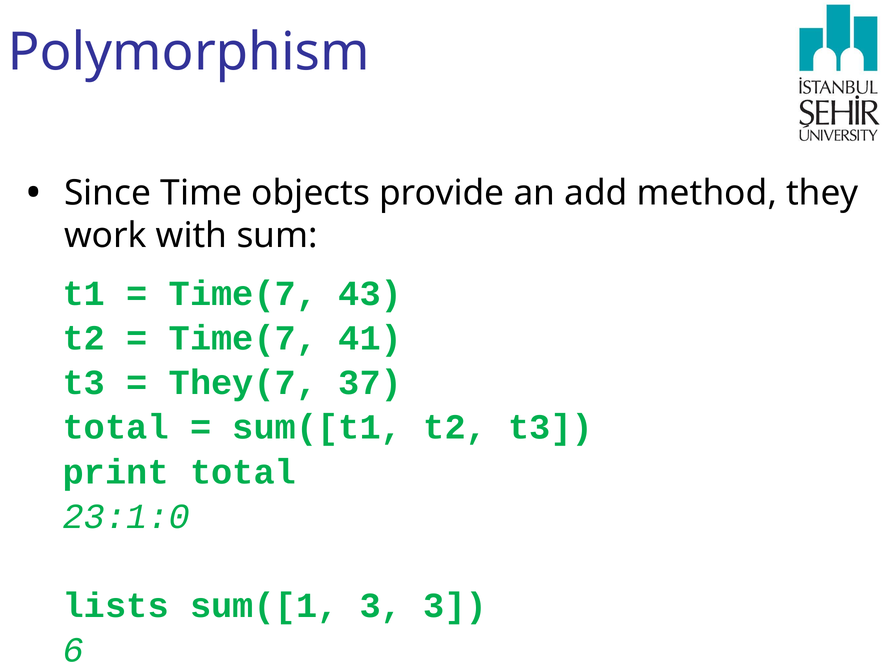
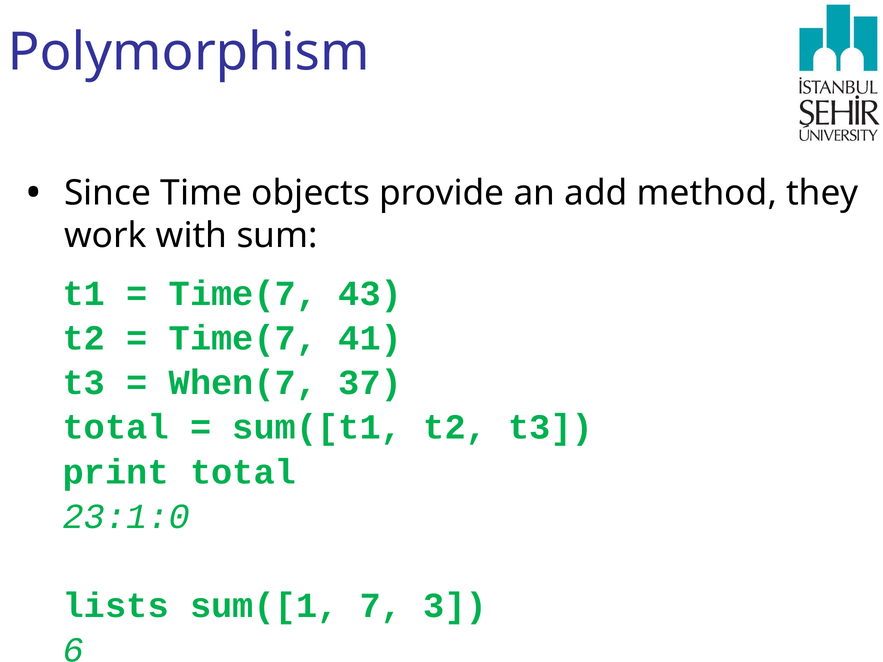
They(7: They(7 -> When(7 (243, 383)
sum([1 3: 3 -> 7 (381, 606)
